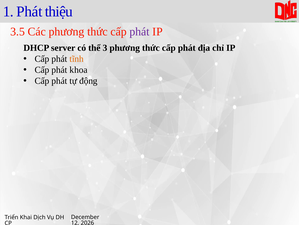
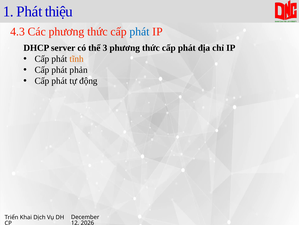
3.5: 3.5 -> 4.3 (18, 32)
phát colour: purple -> blue (140, 32)
khoa: khoa -> phản (79, 70)
